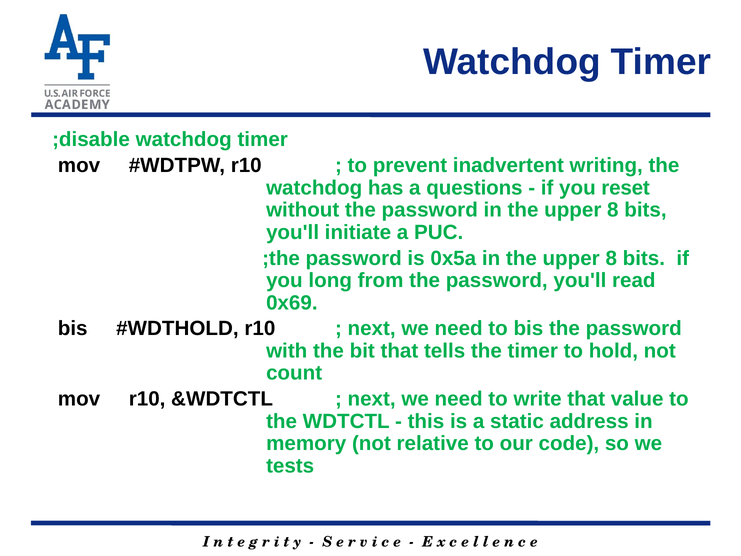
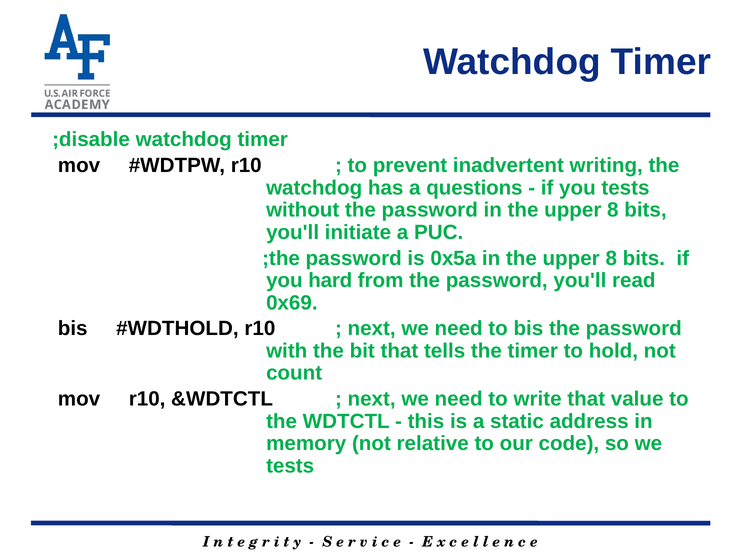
you reset: reset -> tests (625, 188)
long: long -> hard (330, 280)
